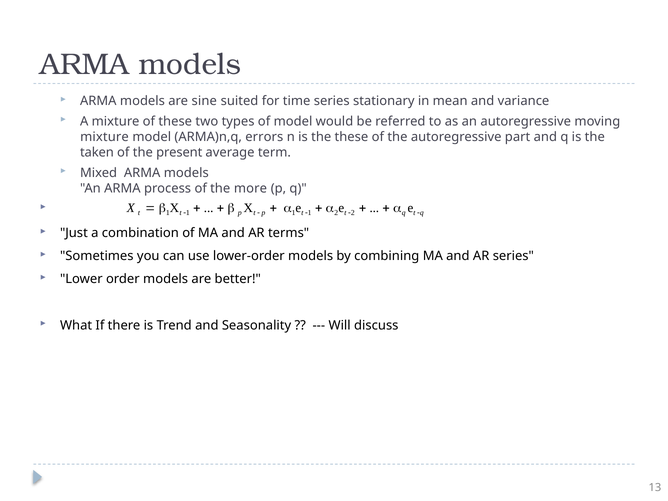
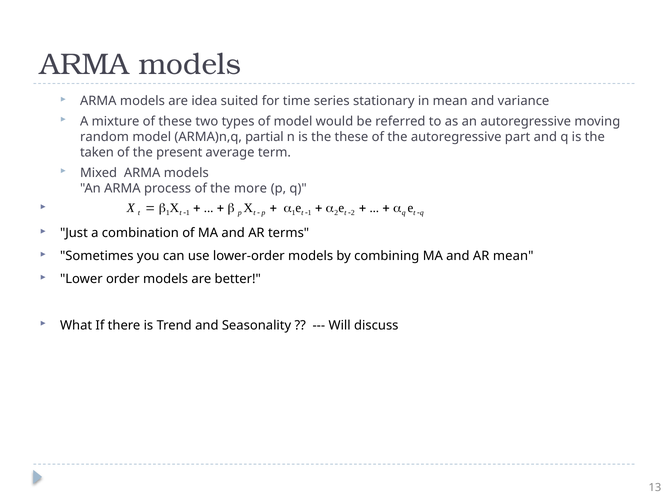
sine: sine -> idea (204, 101)
mixture: mixture -> random (105, 137)
errors: errors -> partial (264, 137)
AR series: series -> mean (513, 256)
